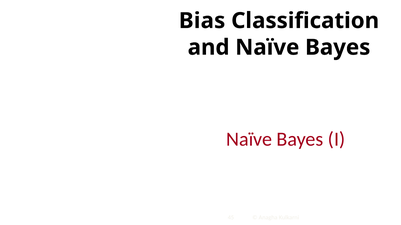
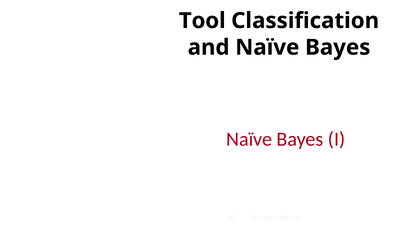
Bias: Bias -> Tool (202, 21)
